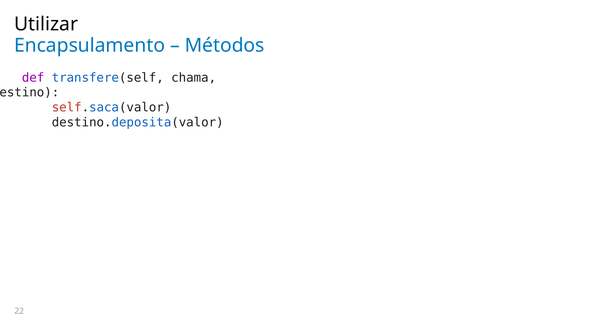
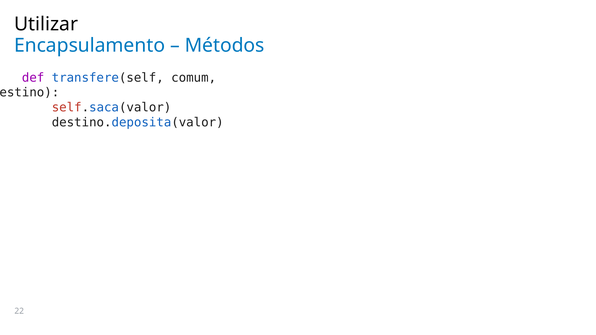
chama: chama -> comum (194, 78)
